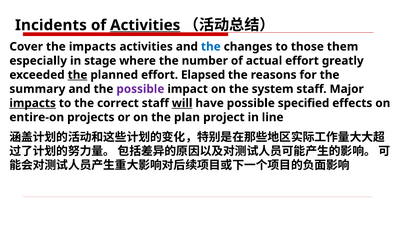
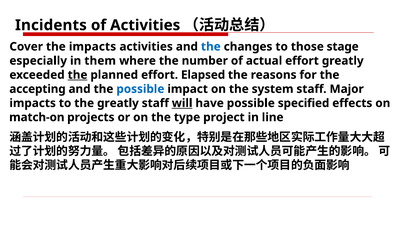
Activities underline: present -> none (145, 25)
them: them -> stage (343, 47)
stage: stage -> them (100, 61)
summary: summary -> accepting (37, 89)
possible colour: purple -> blue (140, 89)
impacts underline: present -> none (33, 103)
the correct: correct -> greatly (118, 103)
entire-on: entire-on -> match-on (37, 117)
plan: plan -> type (187, 117)
